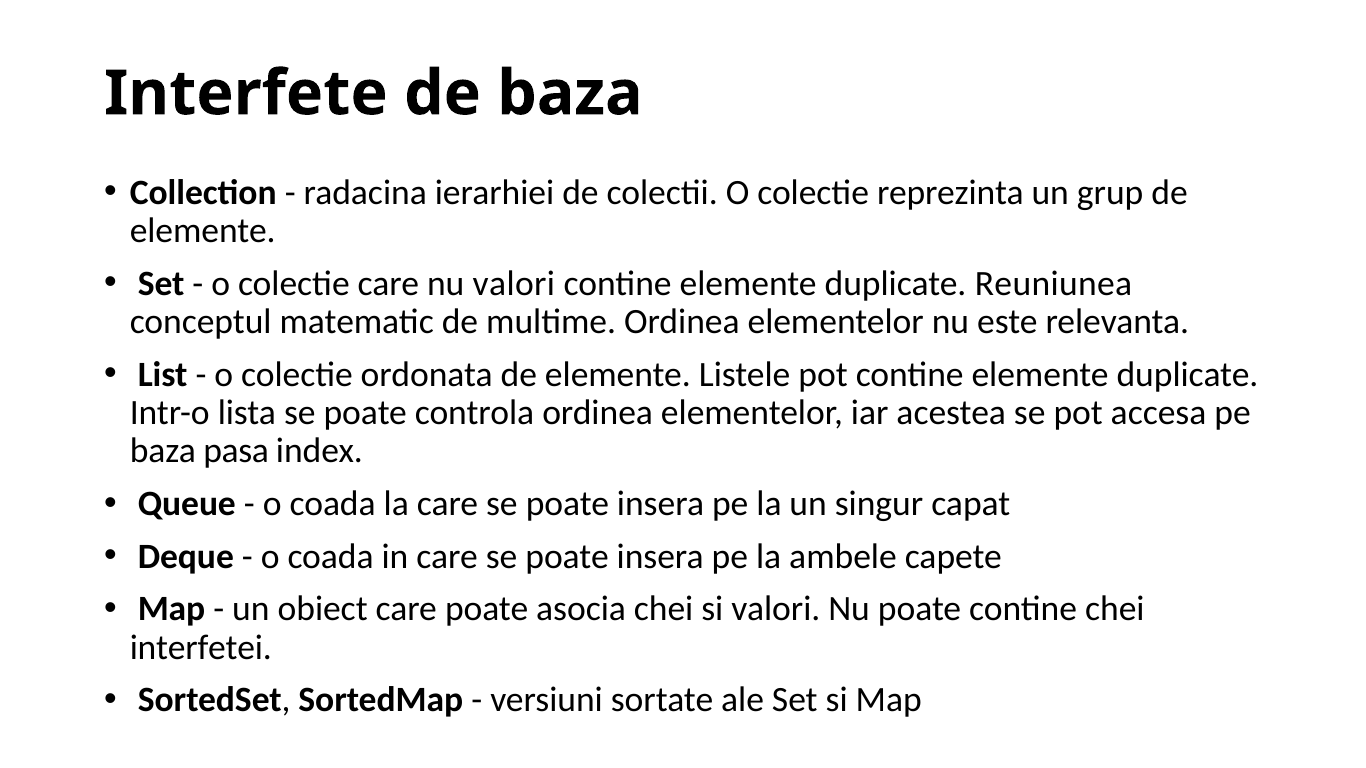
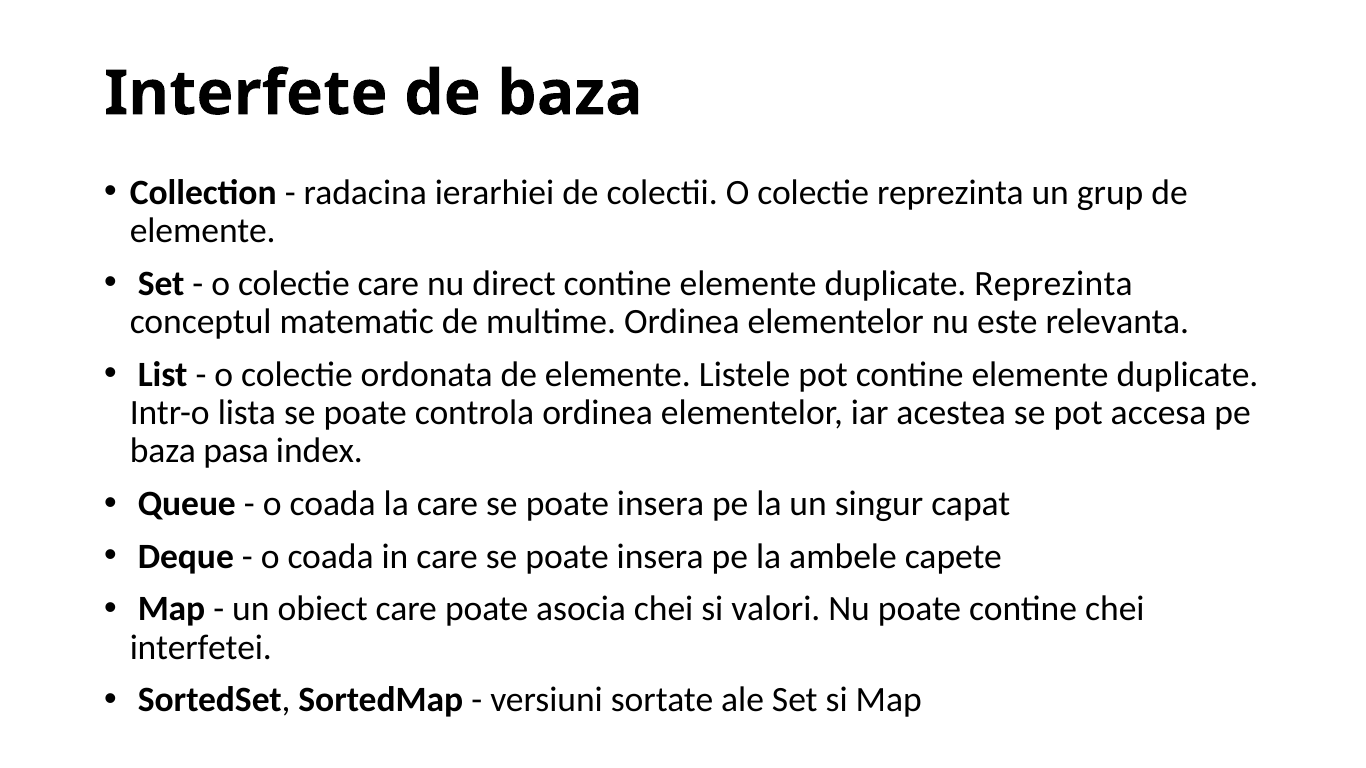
nu valori: valori -> direct (514, 283)
duplicate Reuniunea: Reuniunea -> Reprezinta (1054, 283)
